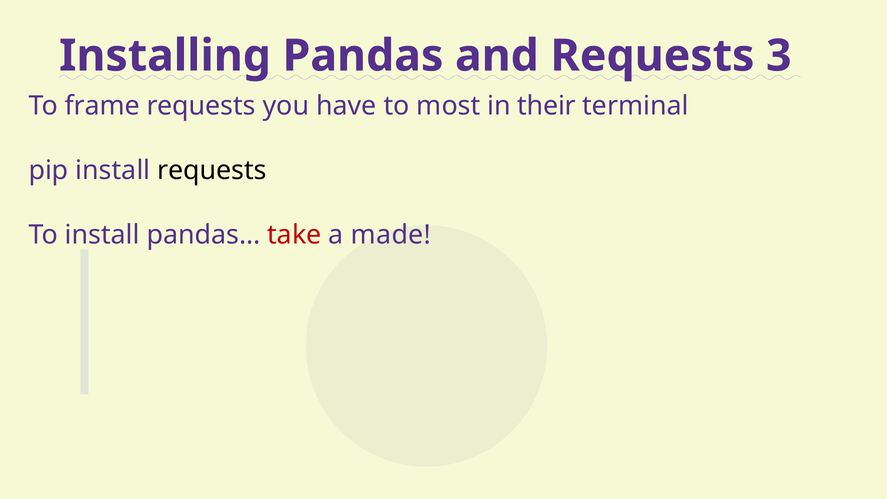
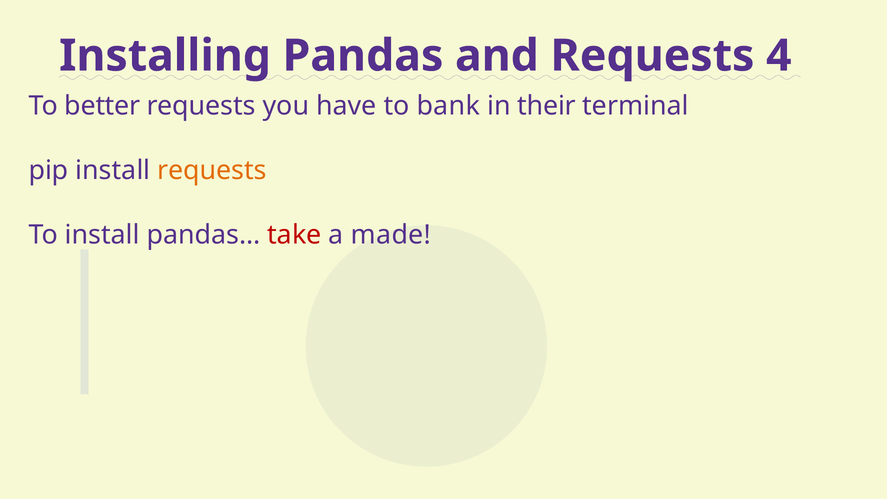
3: 3 -> 4 (779, 56)
frame: frame -> better (102, 106)
most: most -> bank (448, 106)
requests colour: black -> orange (212, 170)
